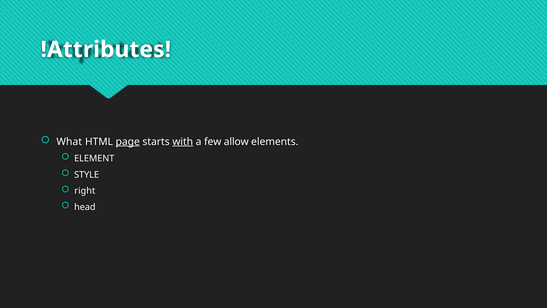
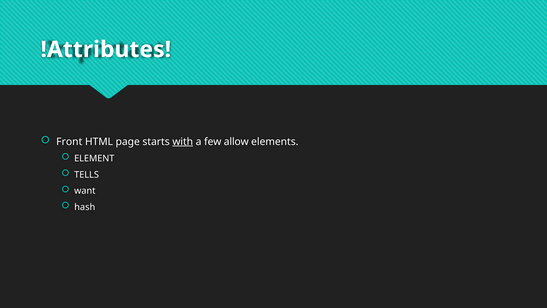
What: What -> Front (69, 142)
page underline: present -> none (128, 142)
STYLE: STYLE -> TELLS (87, 174)
right: right -> want (85, 191)
head: head -> hash (85, 207)
